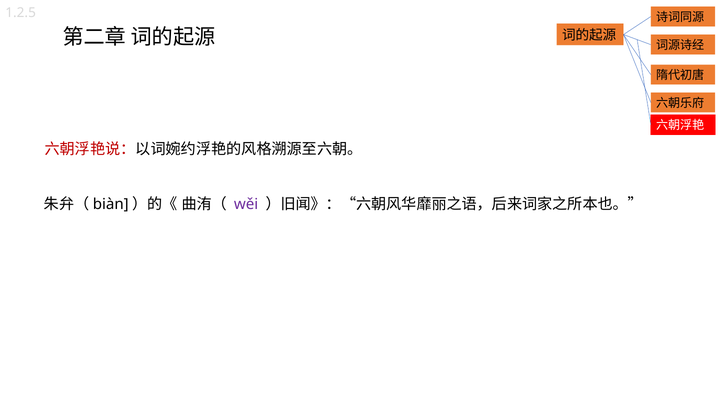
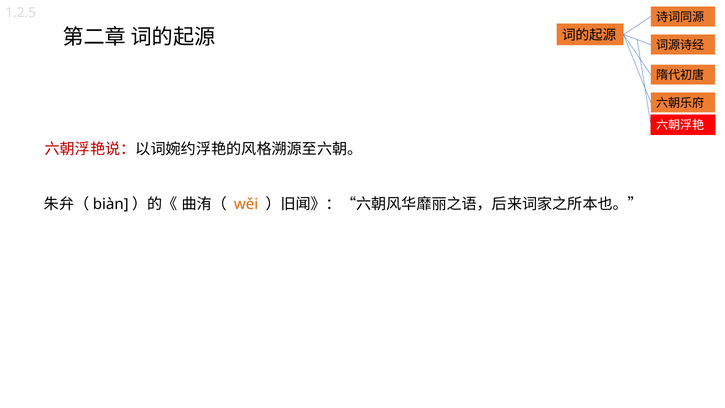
wěi colour: purple -> orange (246, 204)
